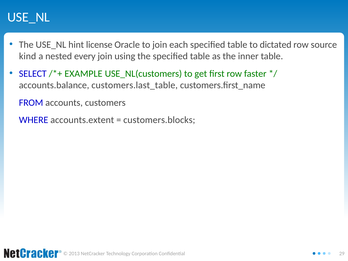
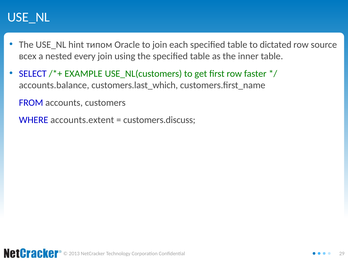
license: license -> типом (99, 45)
kind: kind -> всех (28, 56)
customers.last_table: customers.last_table -> customers.last_which (135, 85)
customers.blocks: customers.blocks -> customers.discuss (159, 120)
